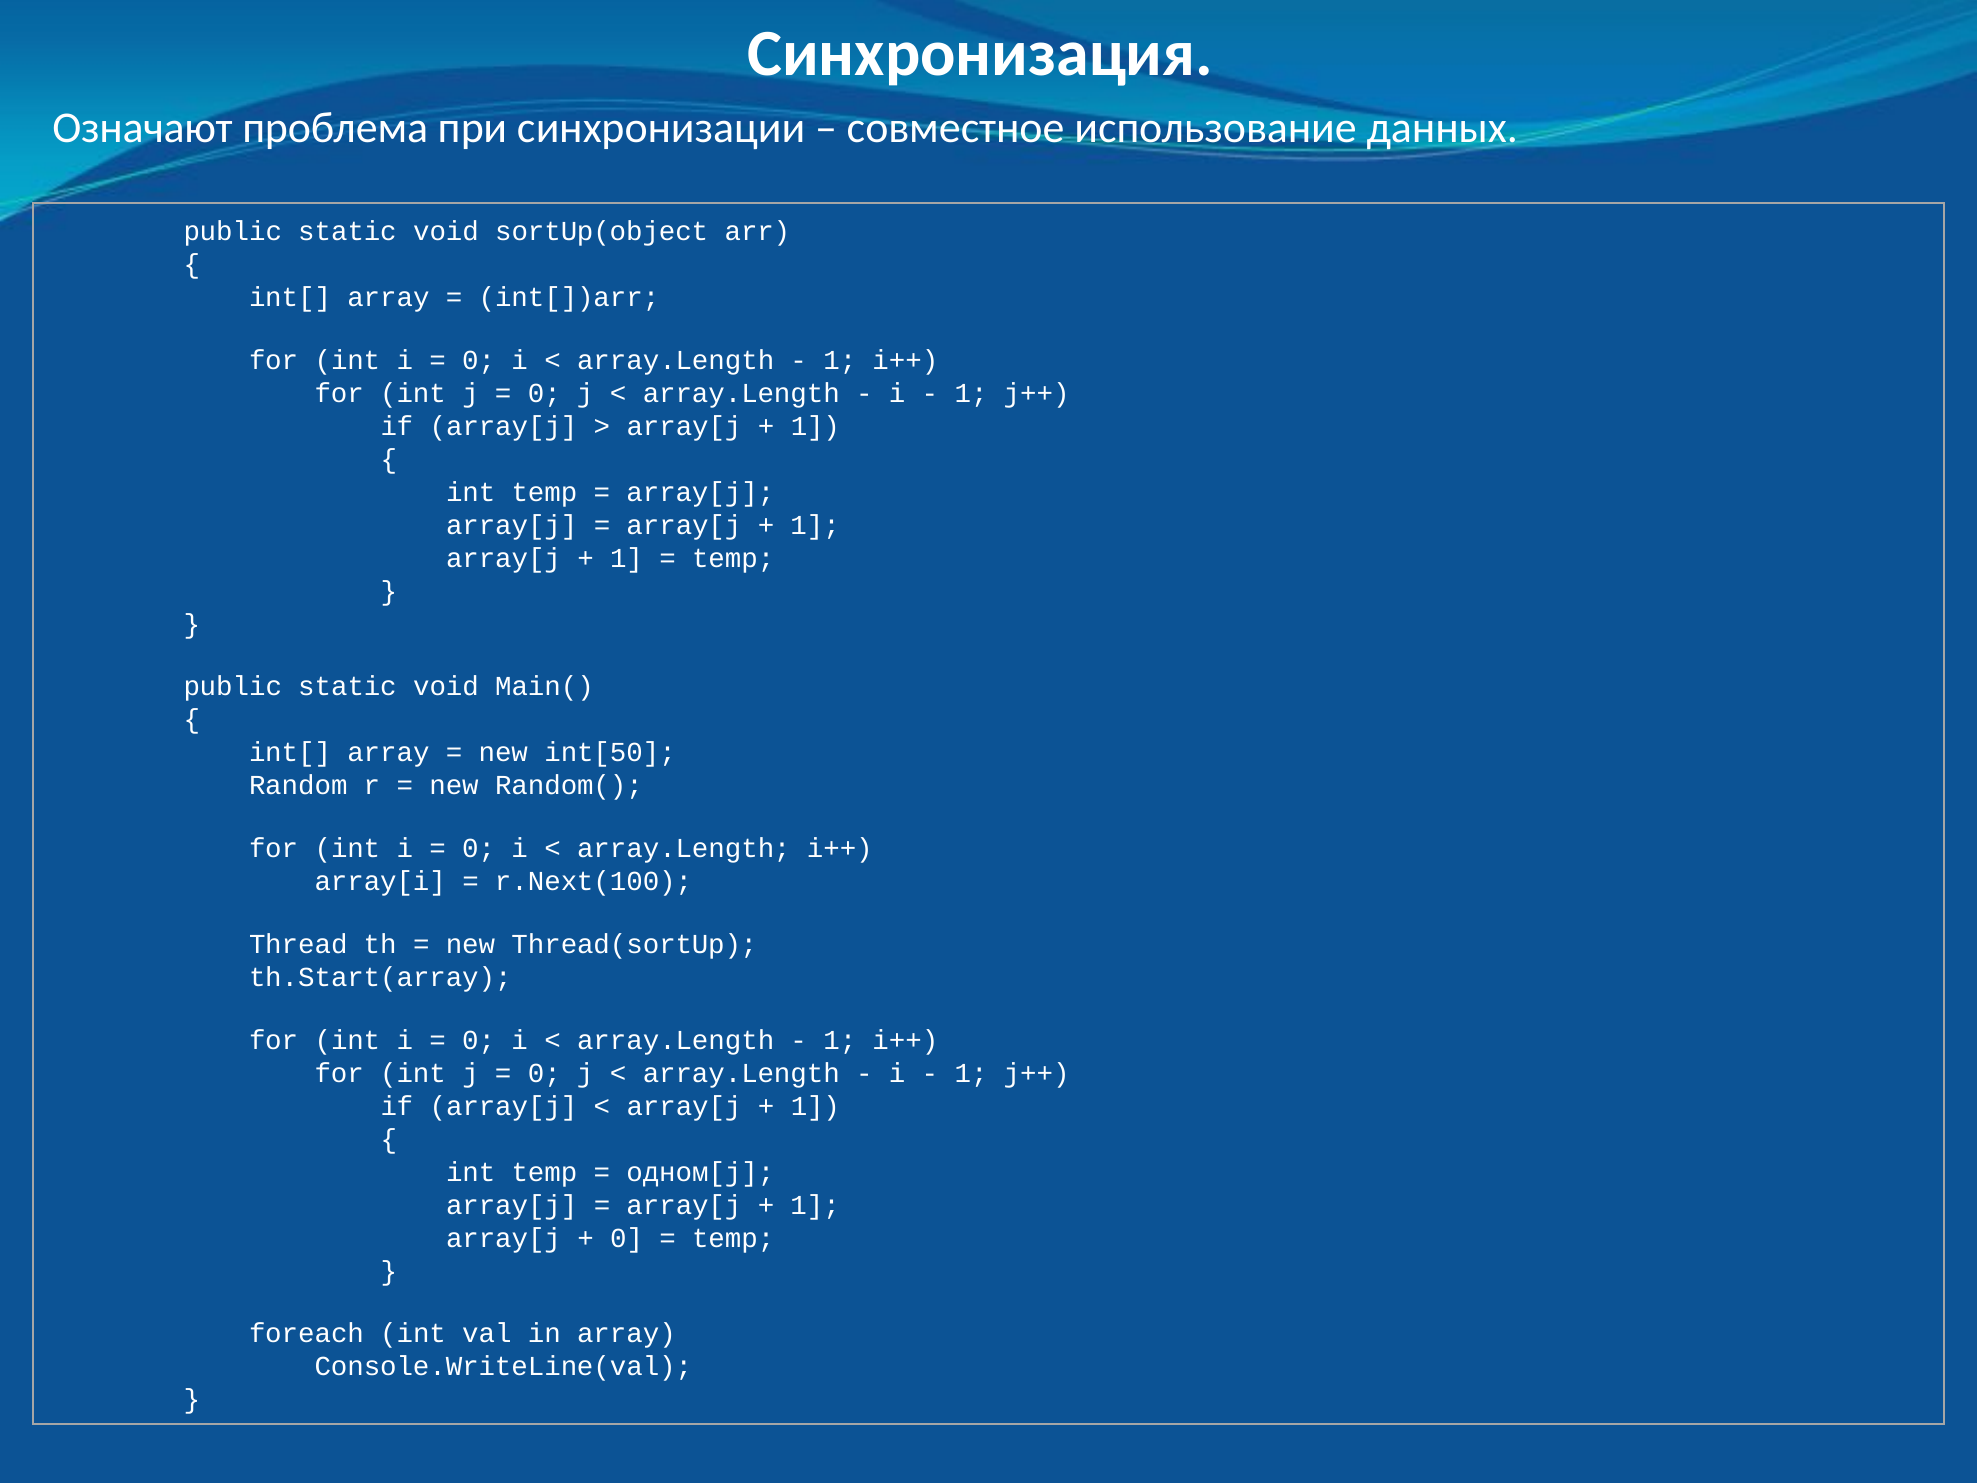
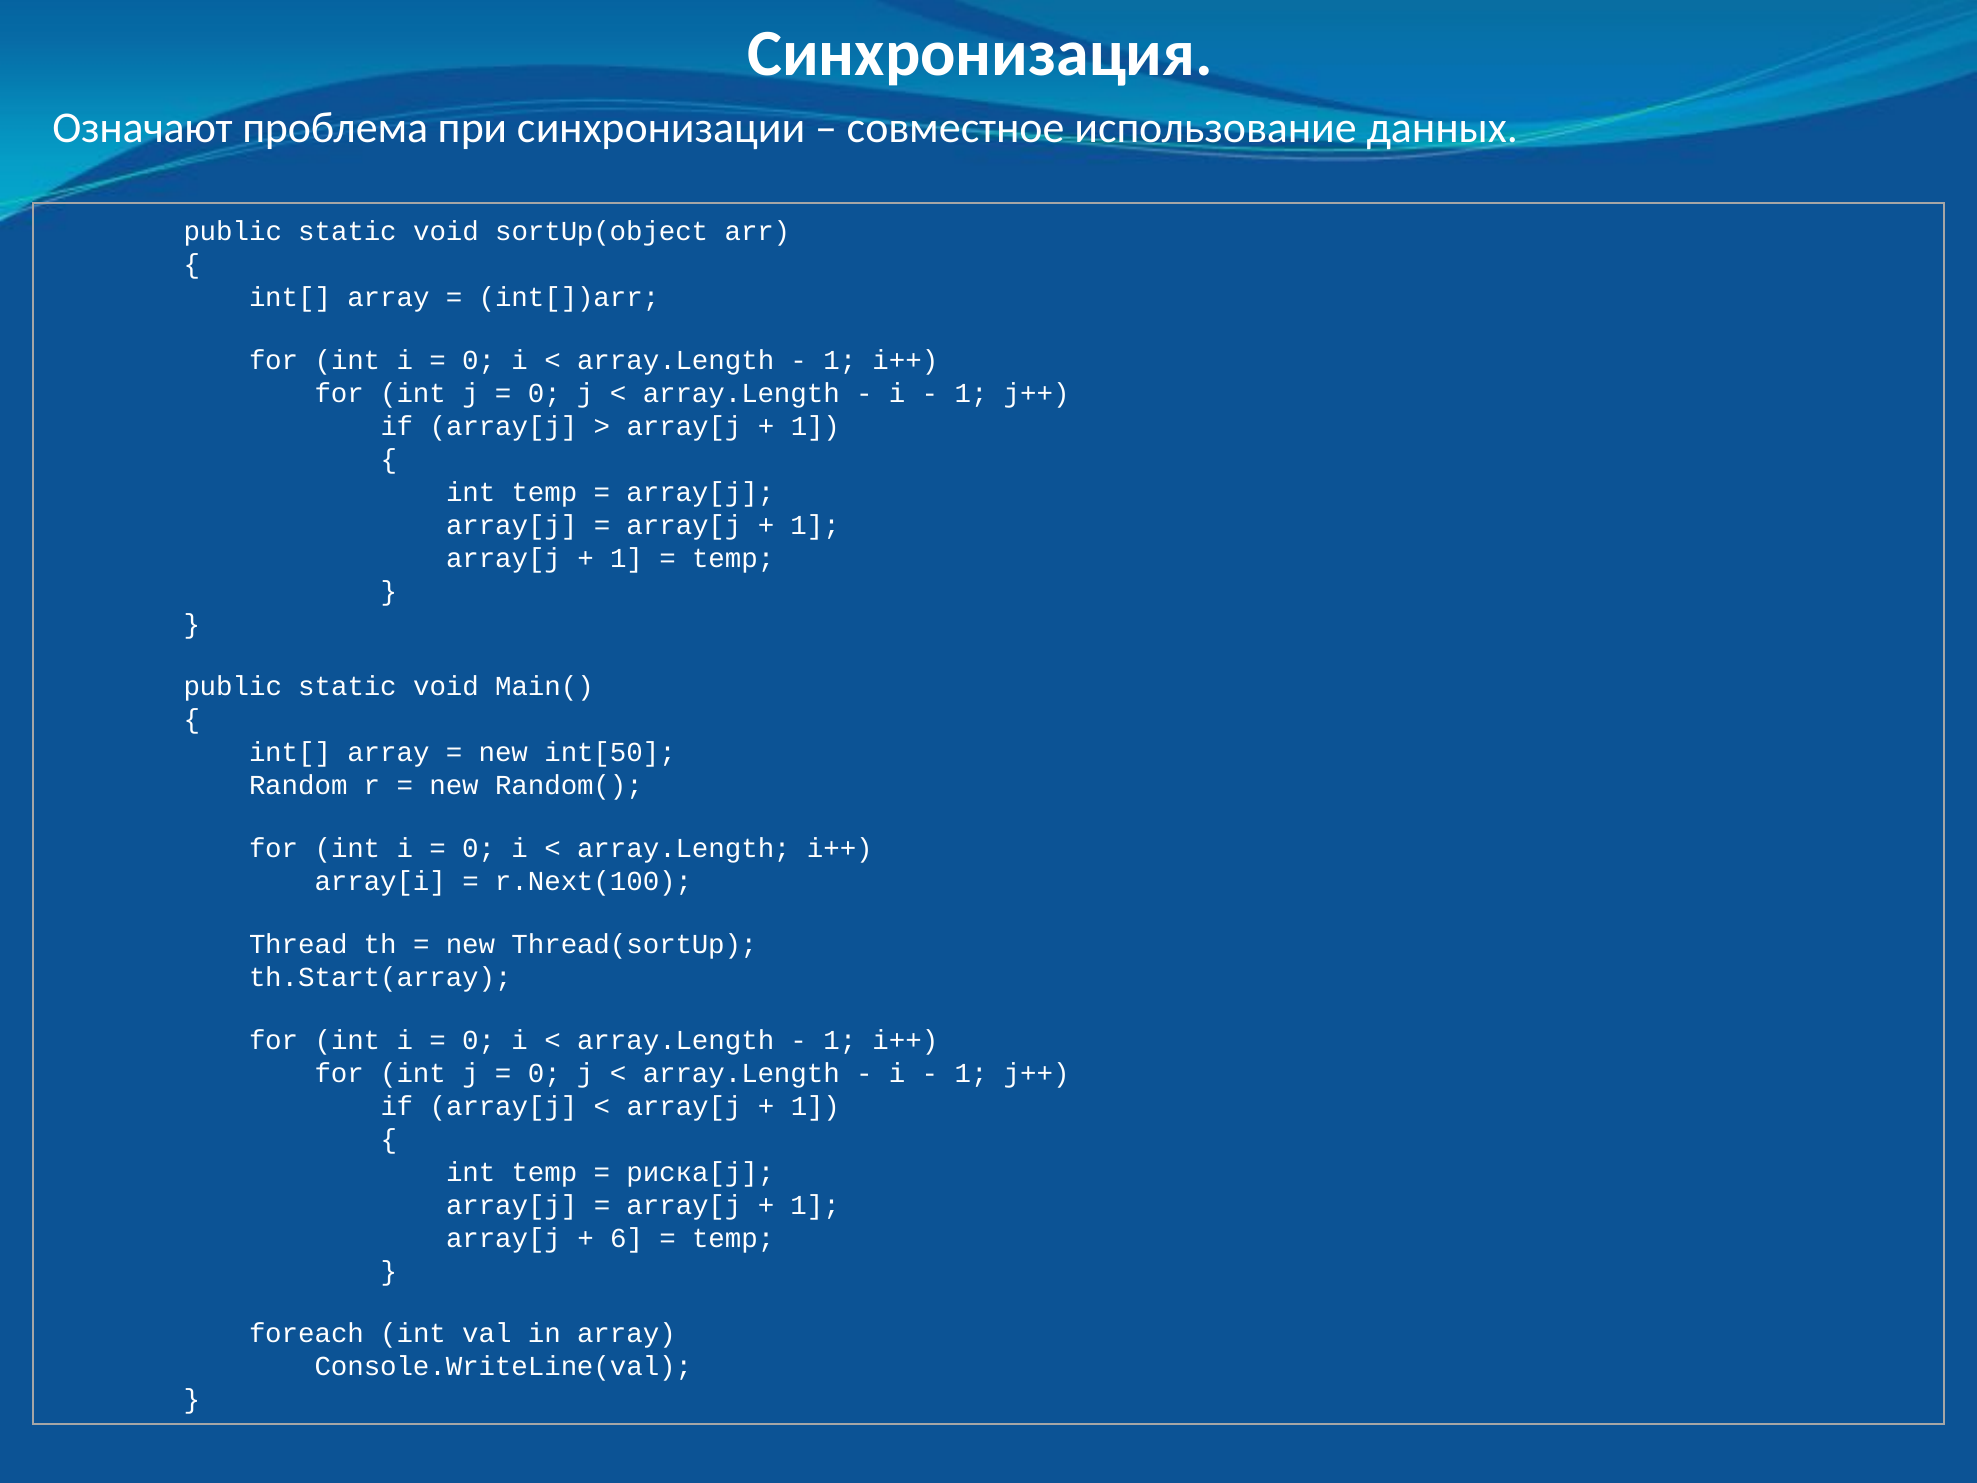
одном[j: одном[j -> риска[j (700, 1172)
0: 0 -> 6 (627, 1238)
